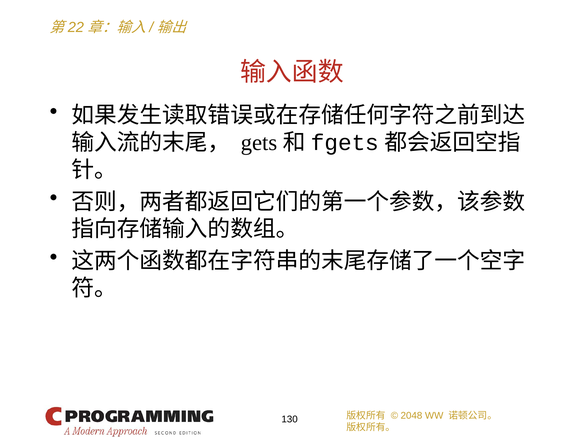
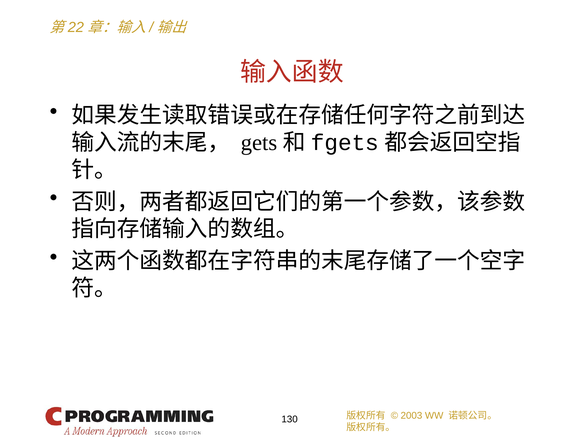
2048: 2048 -> 2003 (411, 416)
